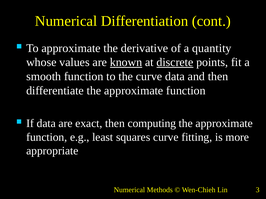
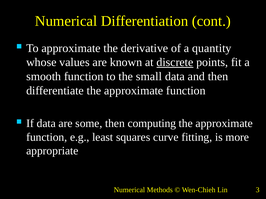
known underline: present -> none (126, 62)
the curve: curve -> small (149, 77)
exact: exact -> some (89, 124)
